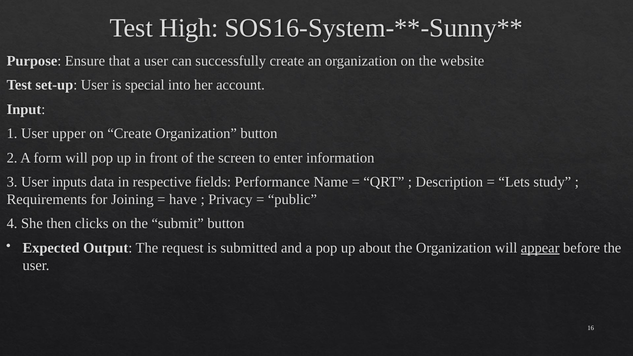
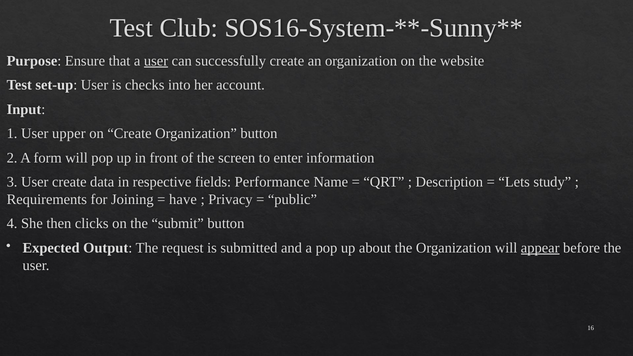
High: High -> Club (189, 28)
user underline: none -> present (156, 61)
special: special -> checks (145, 85)
User inputs: inputs -> create (69, 182)
